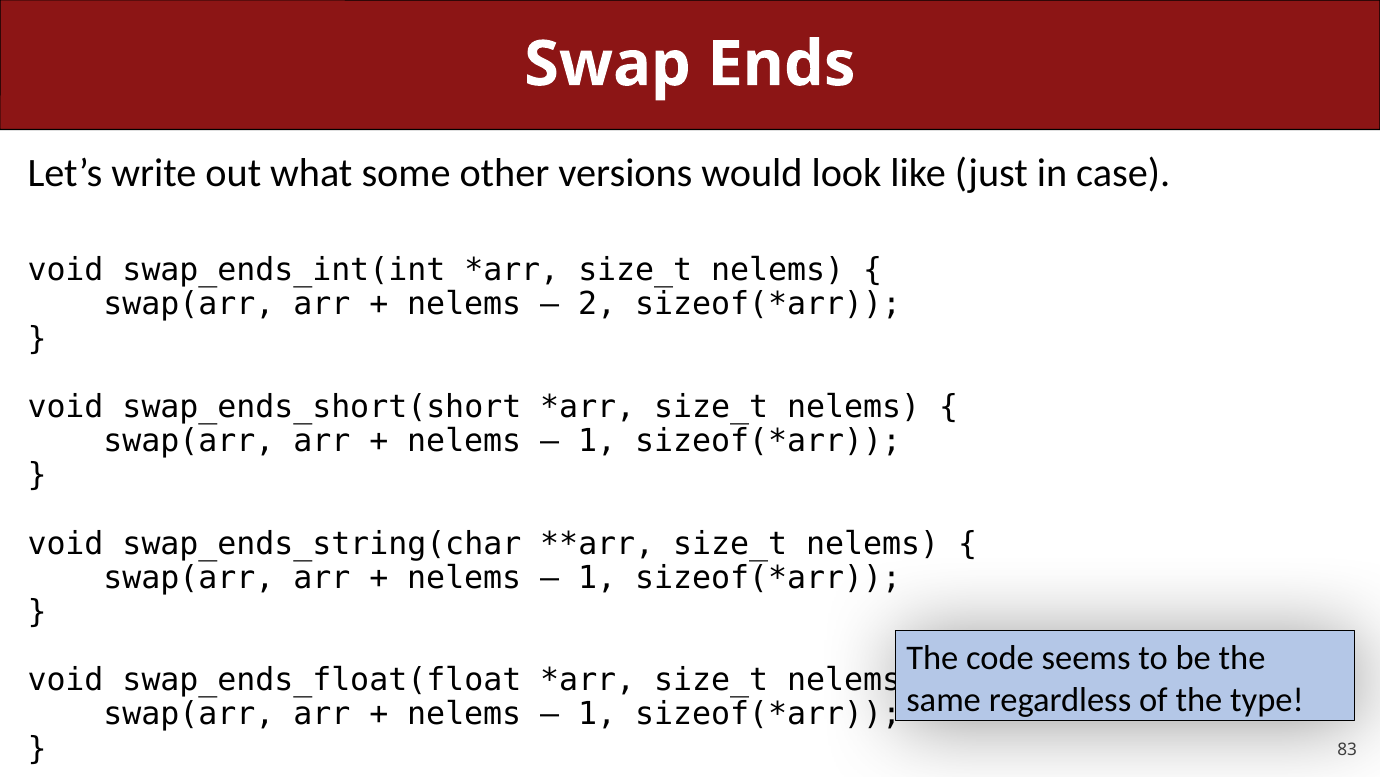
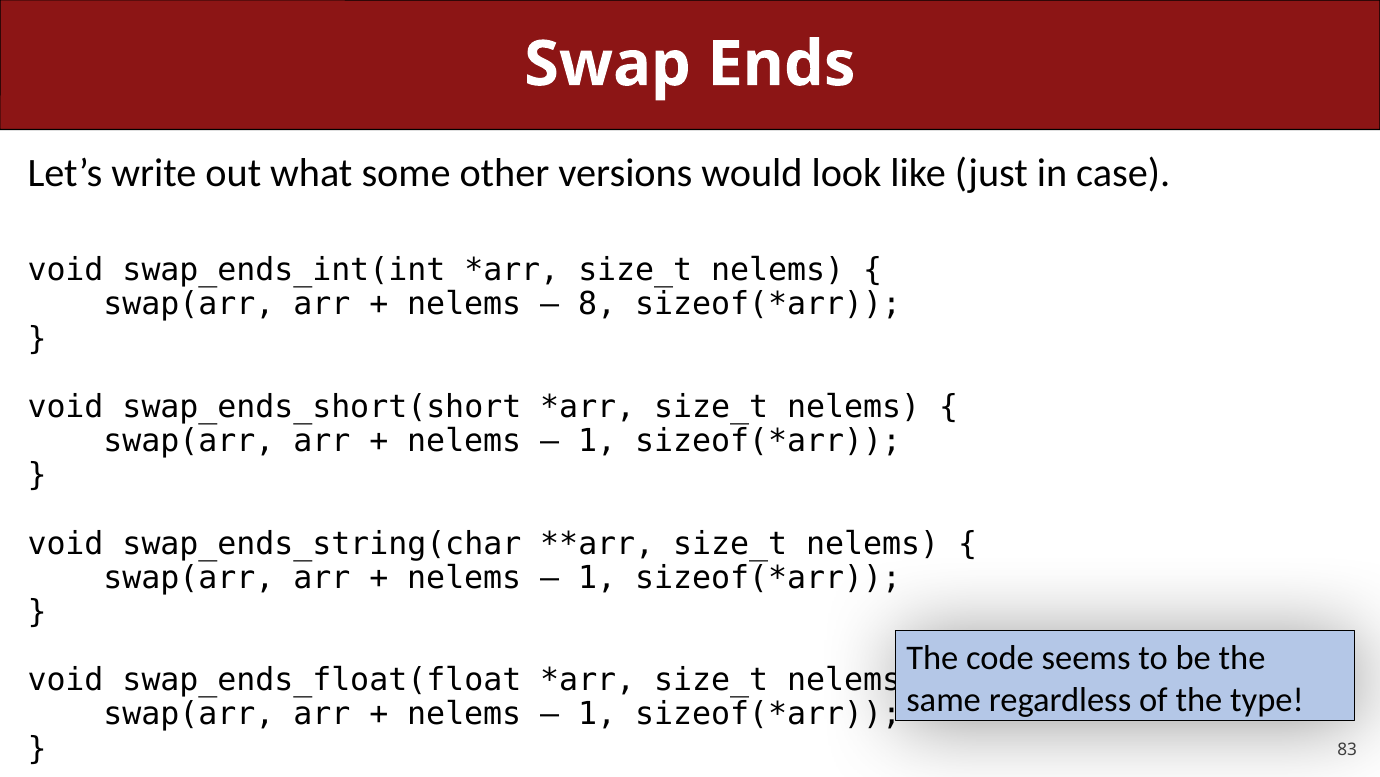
2: 2 -> 8 (597, 304)
